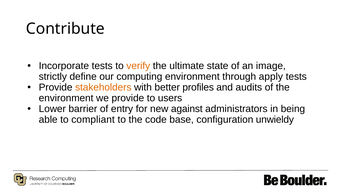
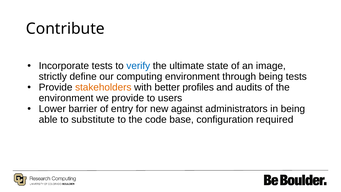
verify colour: orange -> blue (138, 66)
through apply: apply -> being (271, 77)
compliant: compliant -> substitute (93, 120)
unwieldy: unwieldy -> required (275, 120)
